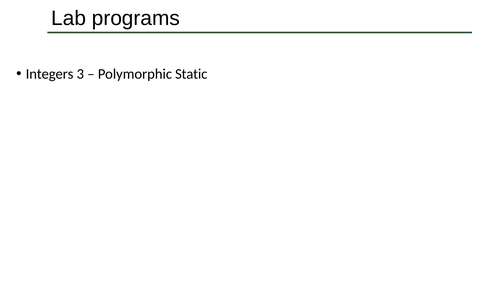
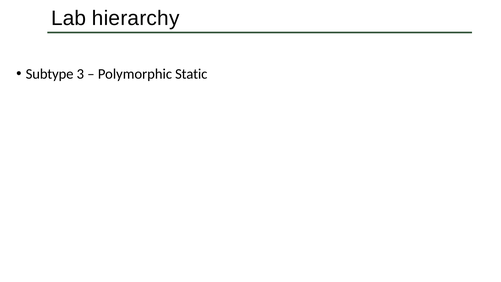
programs: programs -> hierarchy (136, 18)
Integers: Integers -> Subtype (50, 74)
